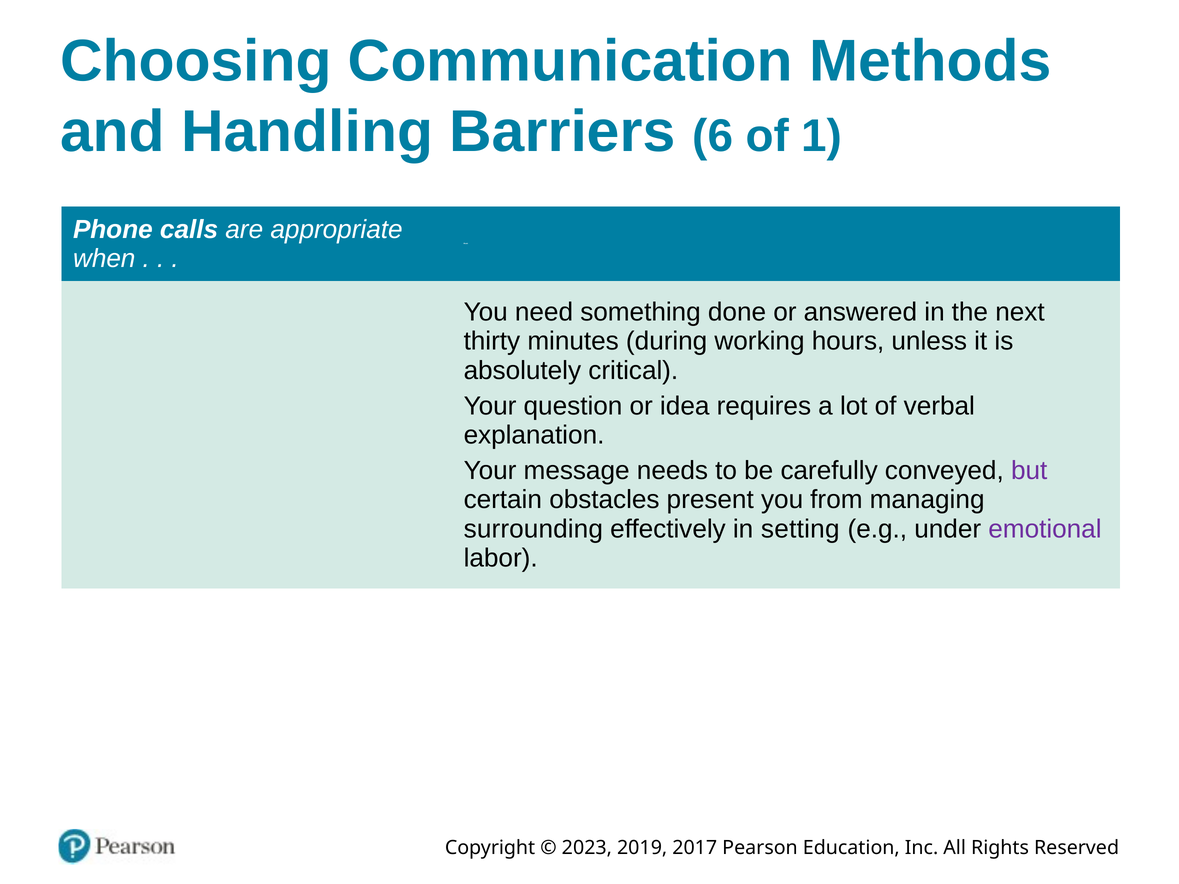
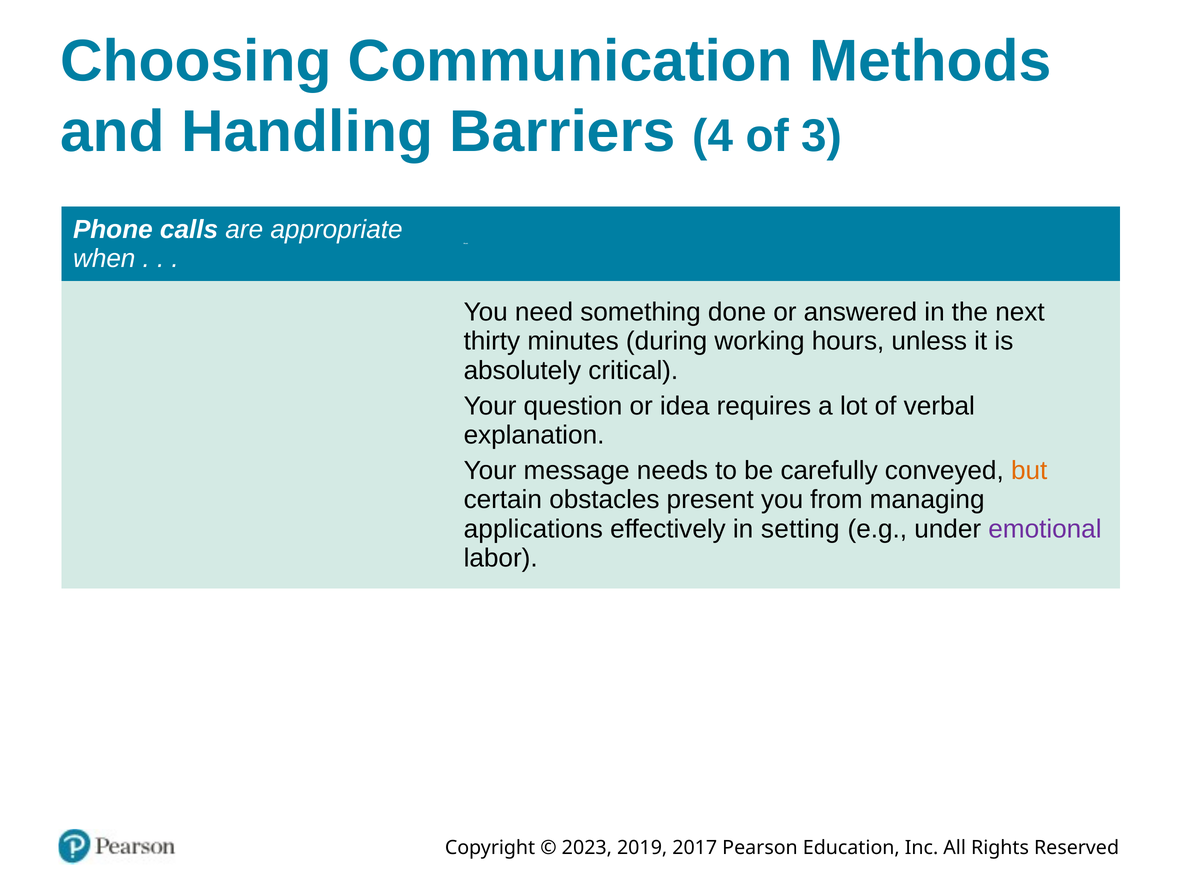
6: 6 -> 4 (713, 136)
1: 1 -> 3 (822, 136)
but colour: purple -> orange (1029, 471)
surrounding: surrounding -> applications (533, 529)
